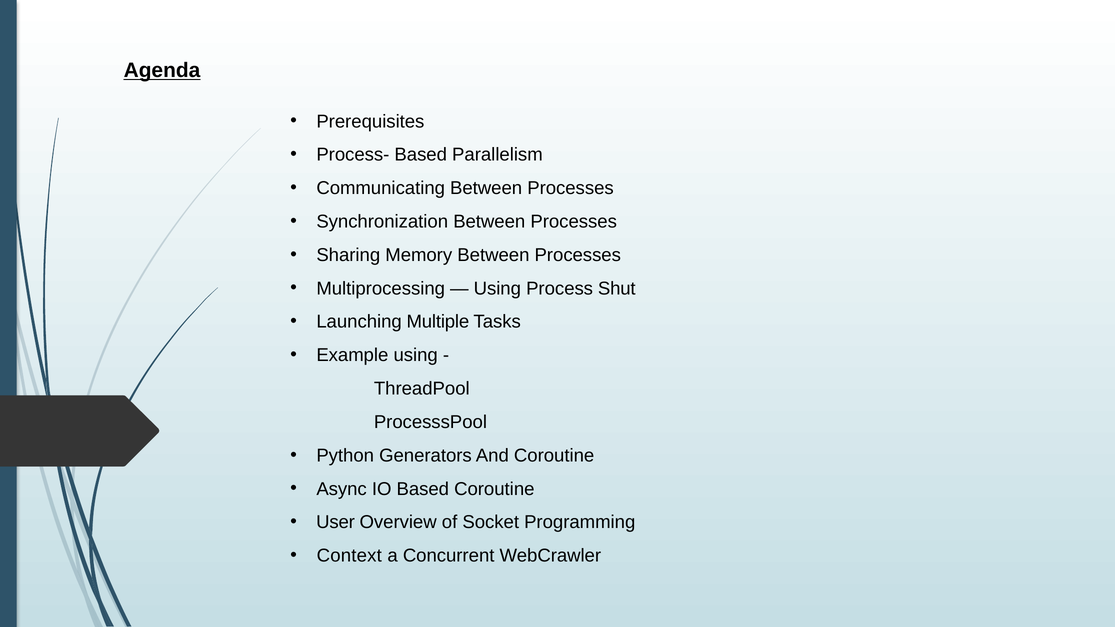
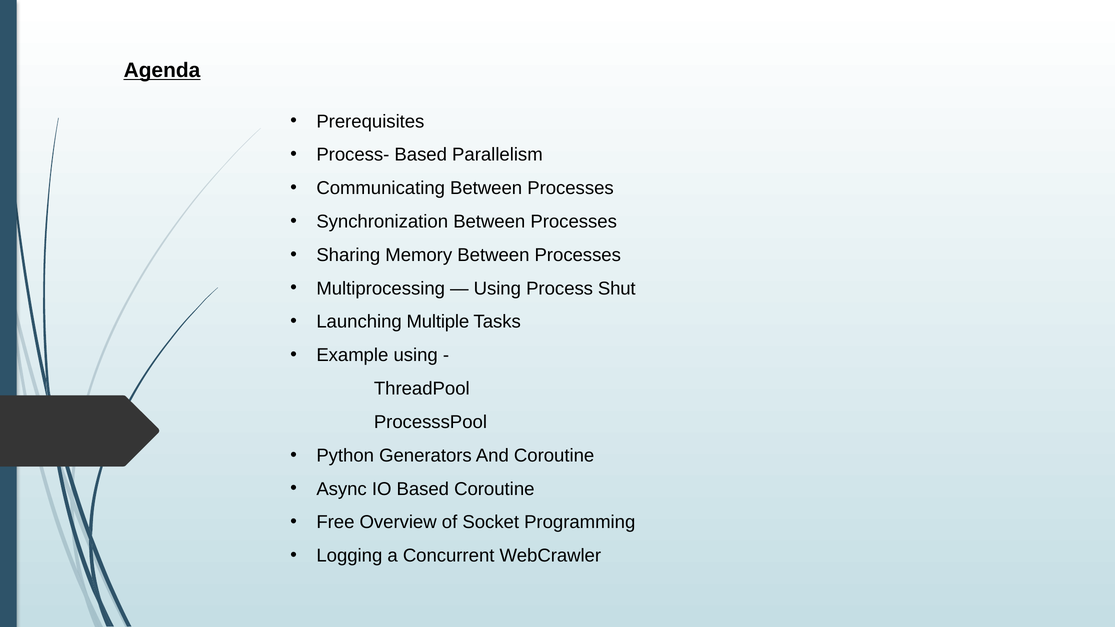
User: User -> Free (335, 522)
Context: Context -> Logging (349, 556)
